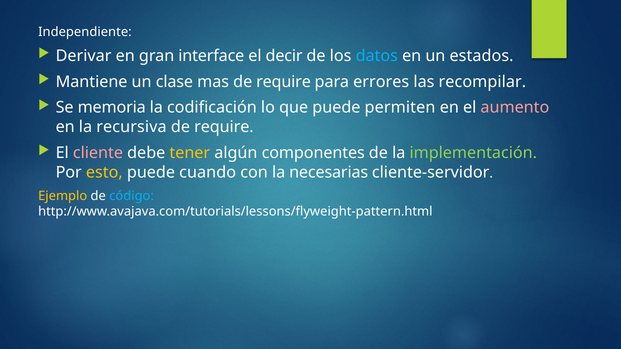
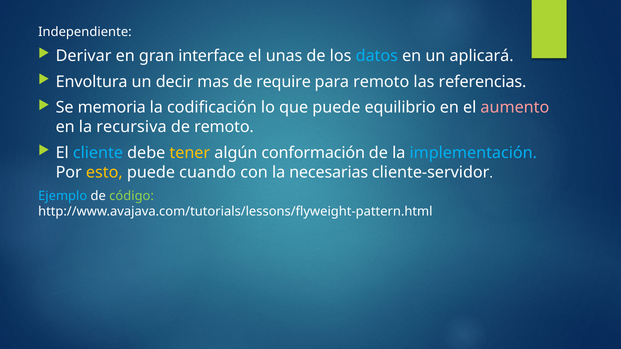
decir: decir -> unas (284, 56)
estados: estados -> aplicará (482, 56)
Mantiene: Mantiene -> Envoltura (92, 82)
clase: clase -> decir (174, 82)
para errores: errores -> remoto (381, 82)
recompilar: recompilar -> referencias (483, 82)
permiten: permiten -> equilibrio (400, 108)
require: require -> remoto (224, 127)
cliente colour: pink -> light blue (98, 153)
componentes: componentes -> conformación (313, 153)
implementación colour: light green -> light blue (473, 153)
Ejemplo colour: yellow -> light blue (63, 196)
código colour: light blue -> light green (132, 196)
